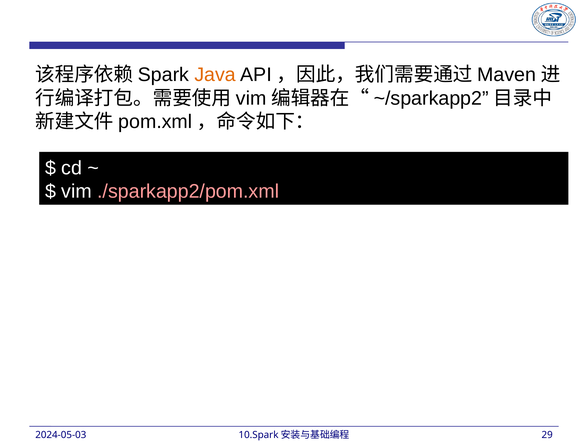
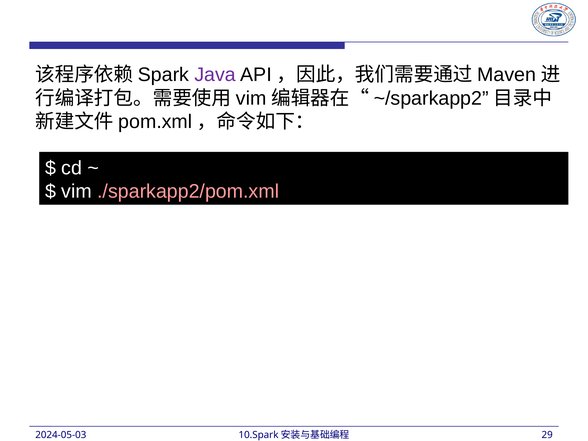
Java colour: orange -> purple (215, 75)
